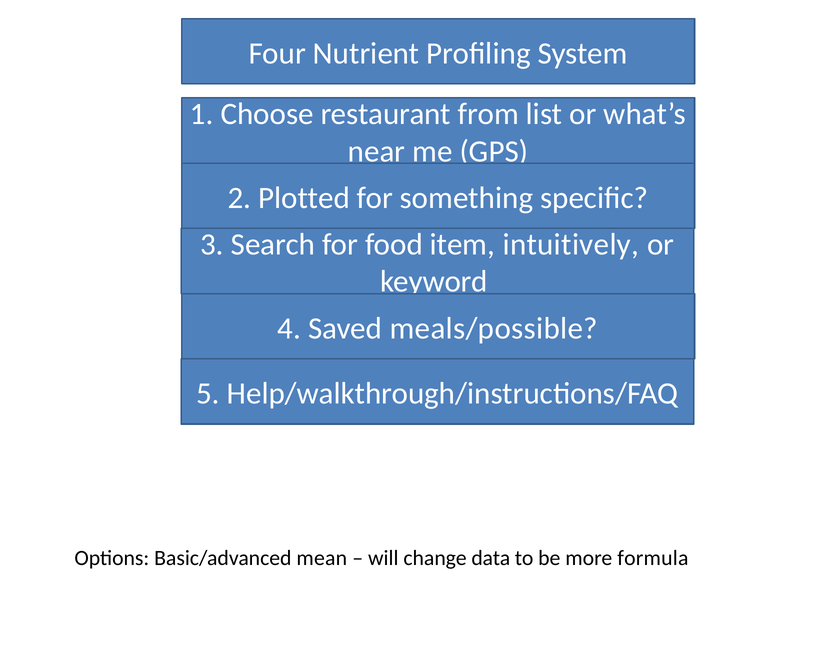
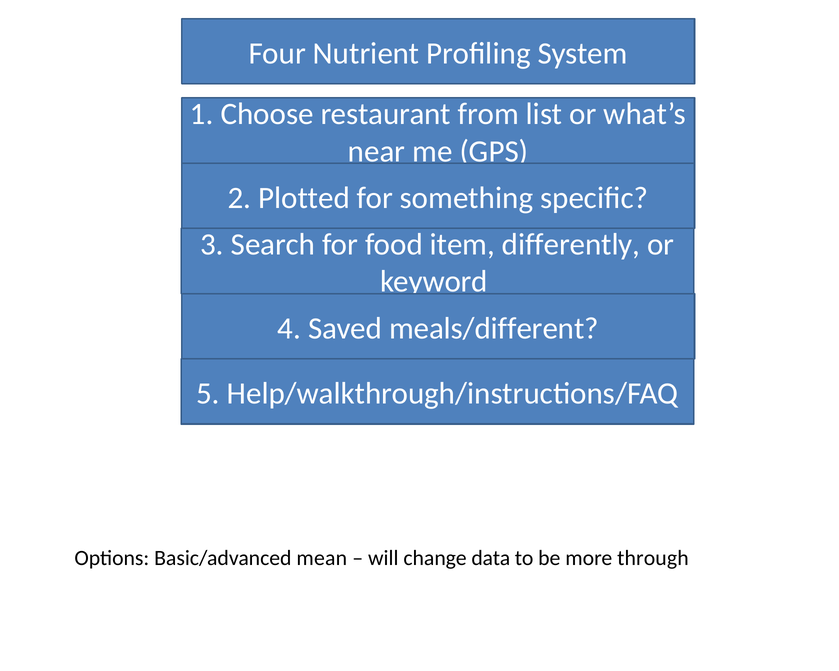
intuitively: intuitively -> differently (571, 245)
meals/possible: meals/possible -> meals/different (494, 328)
formula: formula -> through (653, 558)
